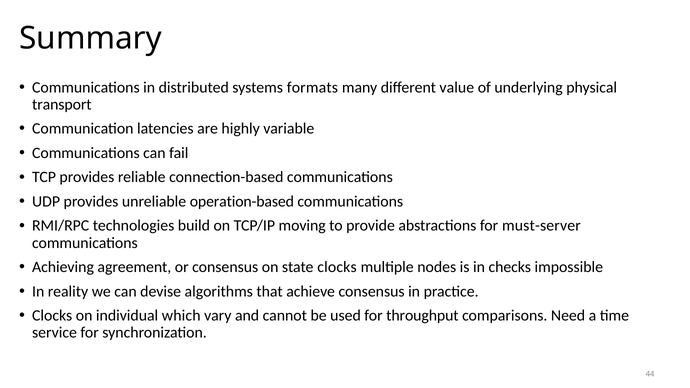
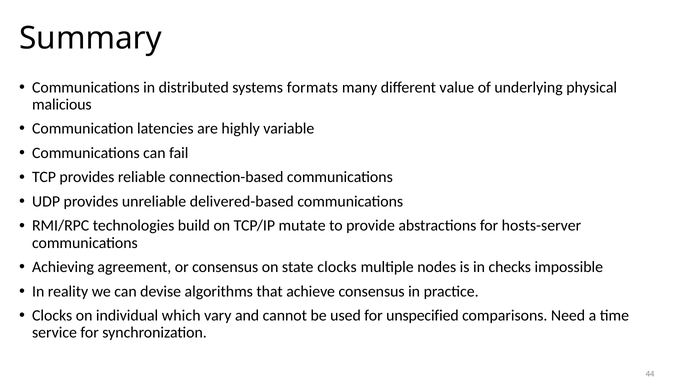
transport: transport -> malicious (62, 104)
operation-based: operation-based -> delivered-based (242, 202)
moving: moving -> mutate (302, 226)
must-server: must-server -> hosts-server (541, 226)
throughput: throughput -> unspecified (422, 316)
